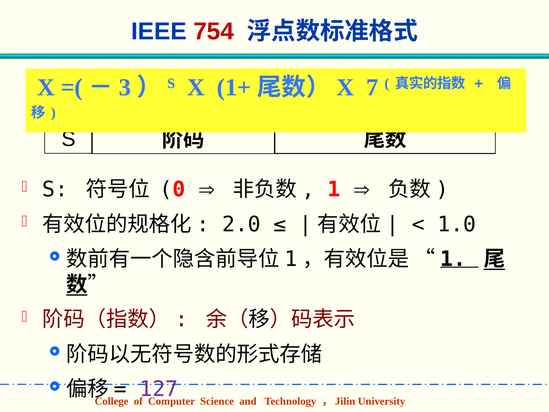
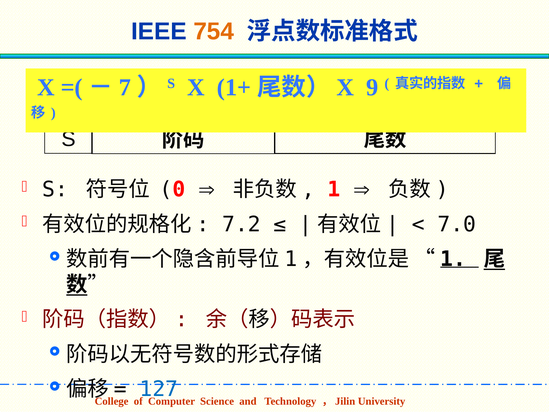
754 colour: red -> orange (214, 31)
3: 3 -> 7 (125, 87)
7: 7 -> 9 (372, 87)
2.0: 2.0 -> 7.2 (241, 224)
1.0: 1.0 -> 7.0 (457, 224)
127 colour: purple -> blue (159, 389)
